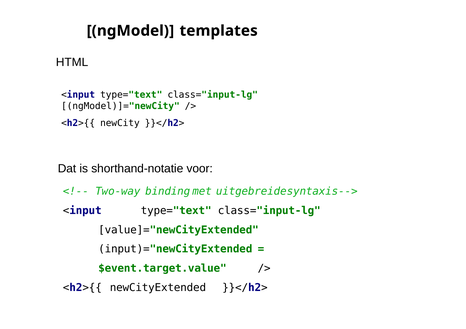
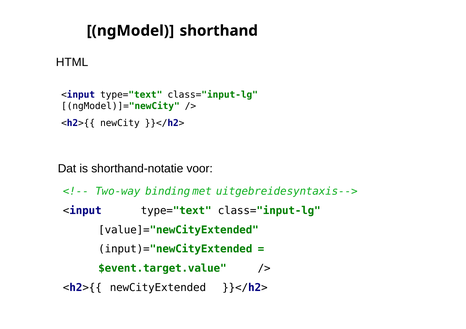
templates: templates -> shorthand (219, 31)
